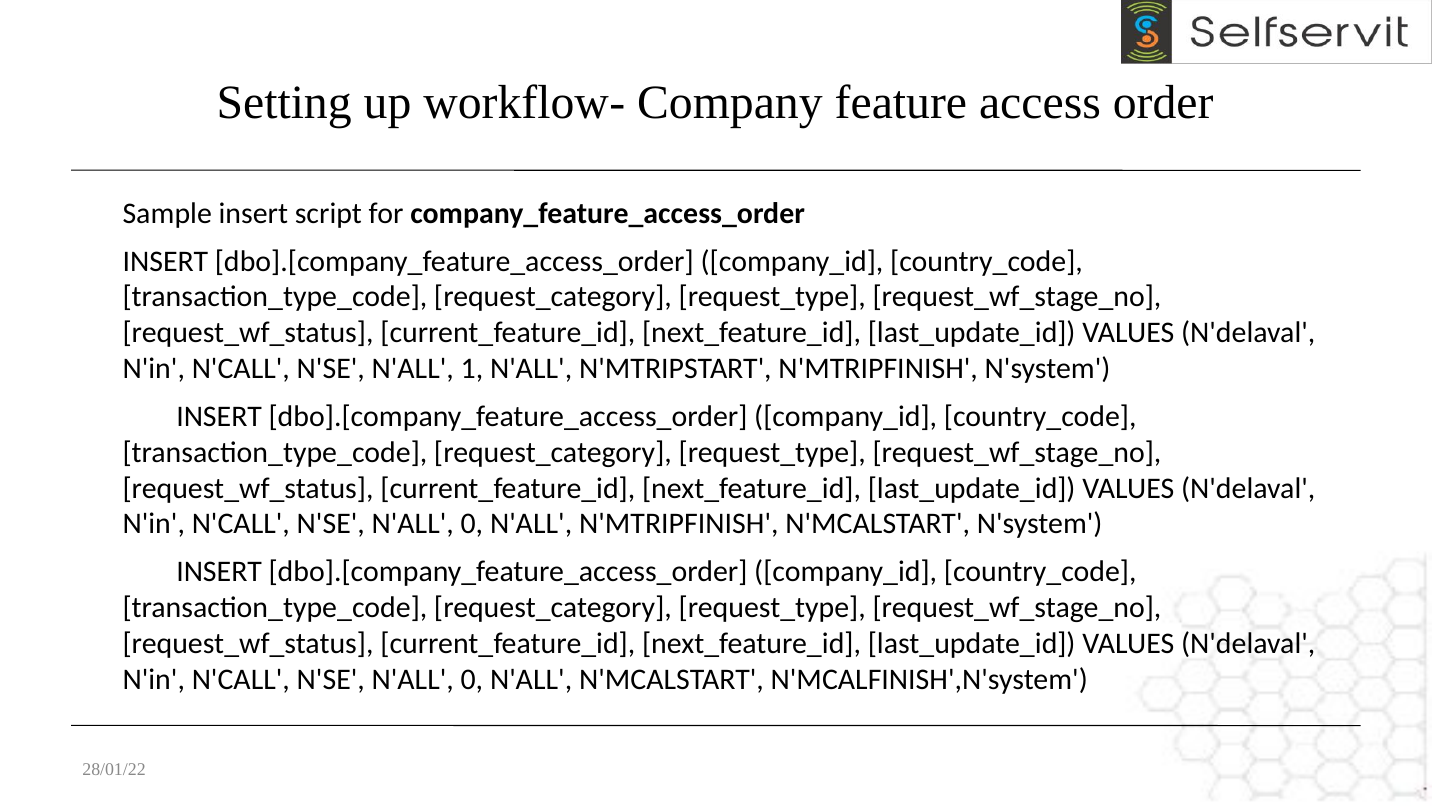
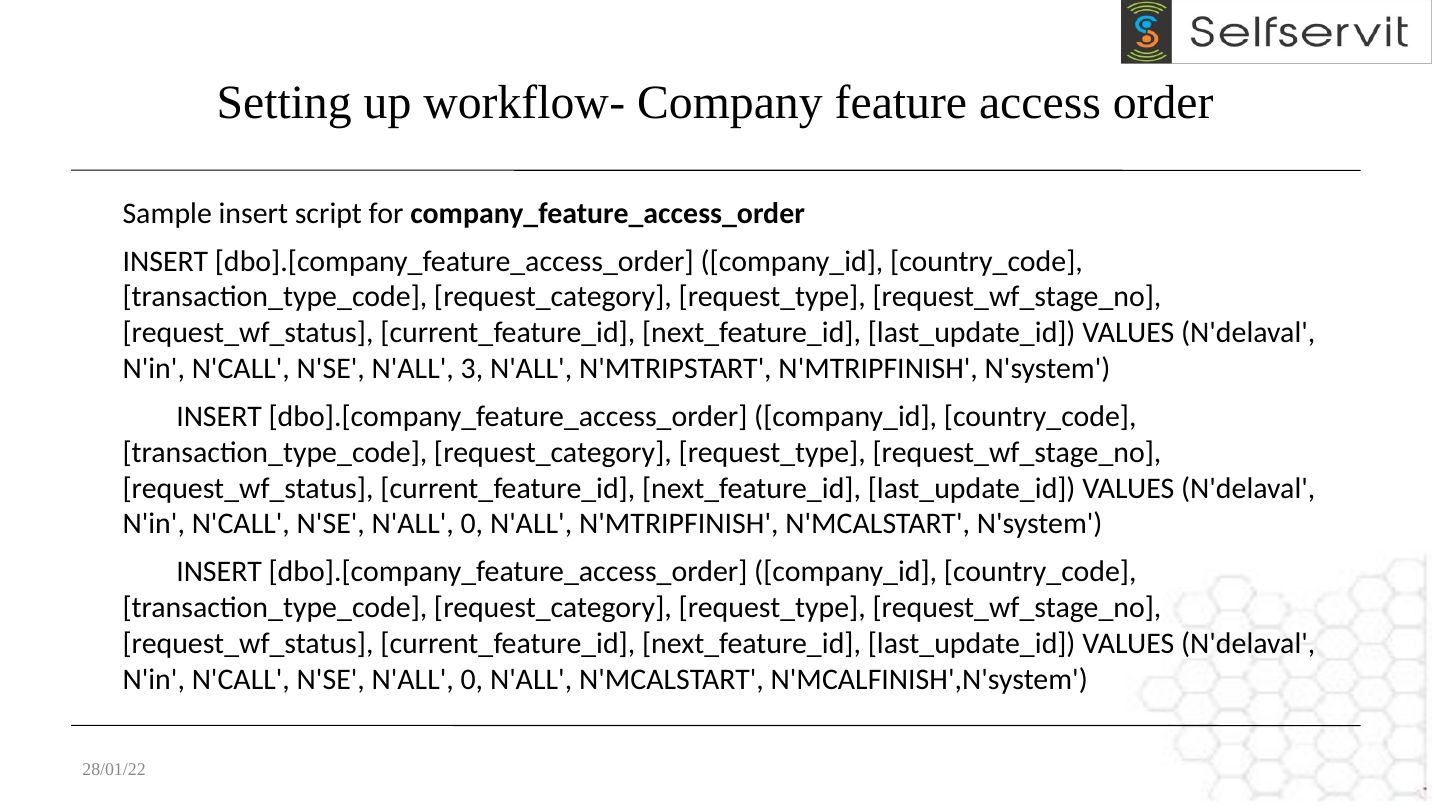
1: 1 -> 3 (472, 368)
